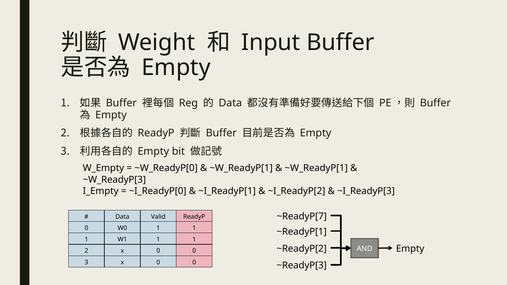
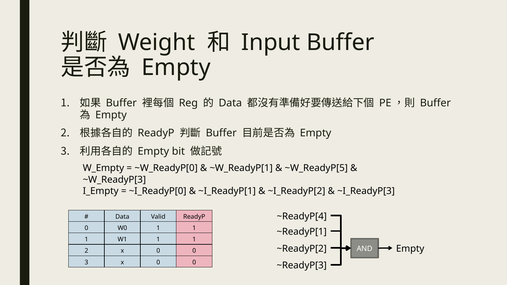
~W_ReadyP[1: ~W_ReadyP[1 -> ~W_ReadyP[5 (316, 168)
~ReadyP[7: ~ReadyP[7 -> ~ReadyP[4 (302, 216)
